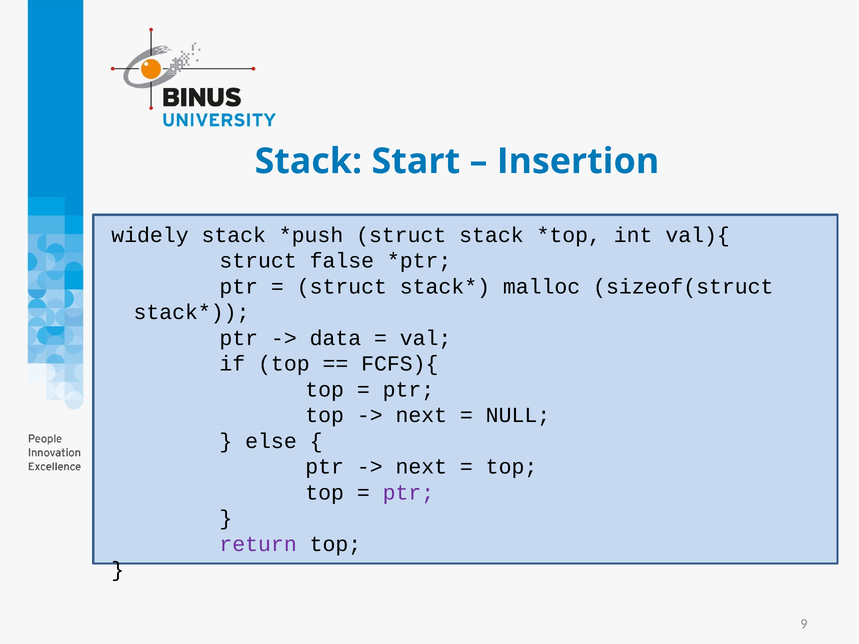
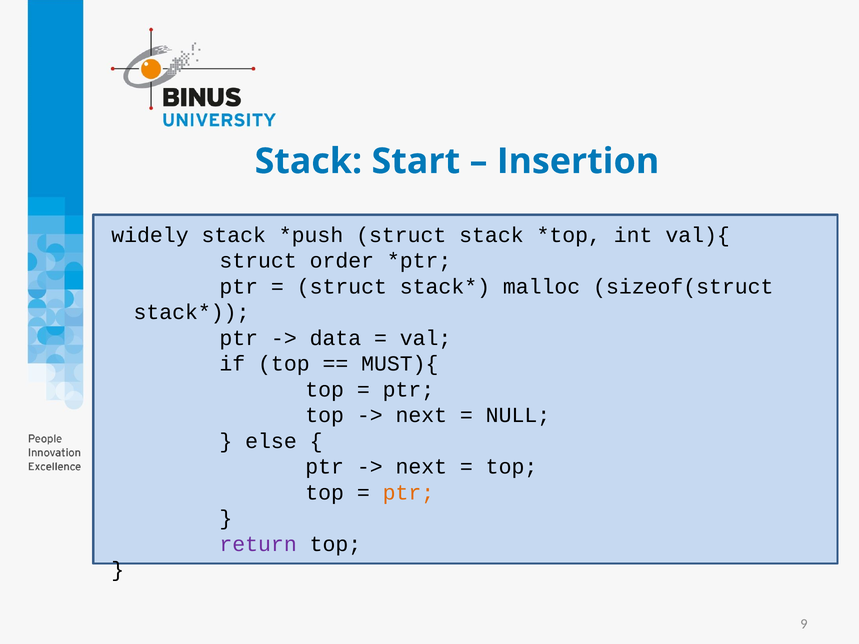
false: false -> order (342, 261)
FCFS){: FCFS){ -> MUST){ (400, 364)
ptr colour: purple -> orange (408, 493)
